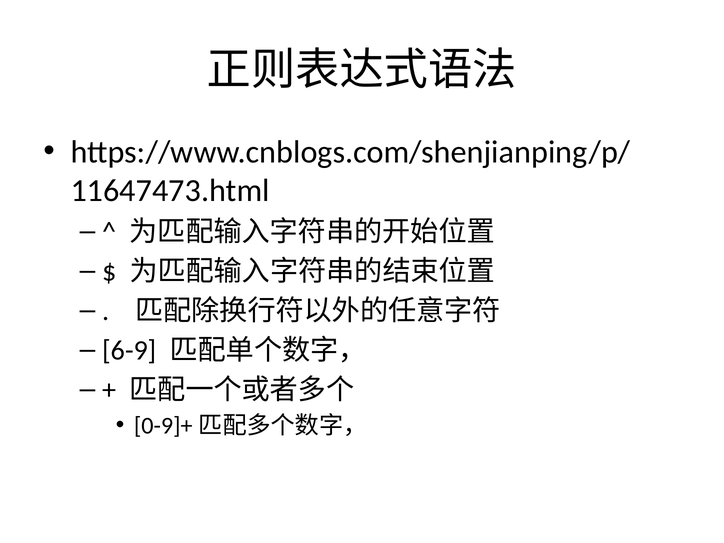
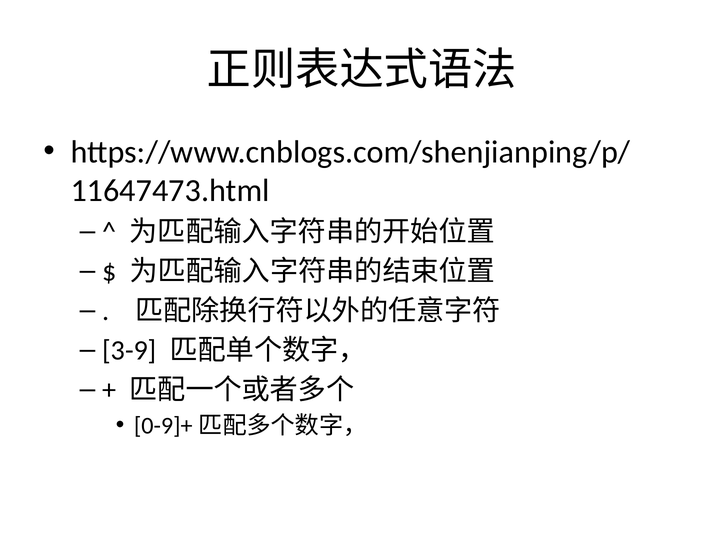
6-9: 6-9 -> 3-9 (129, 350)
